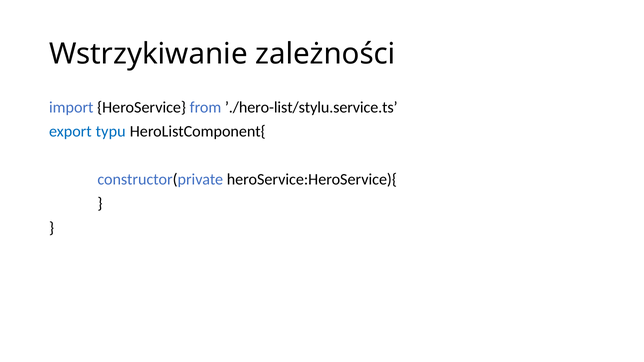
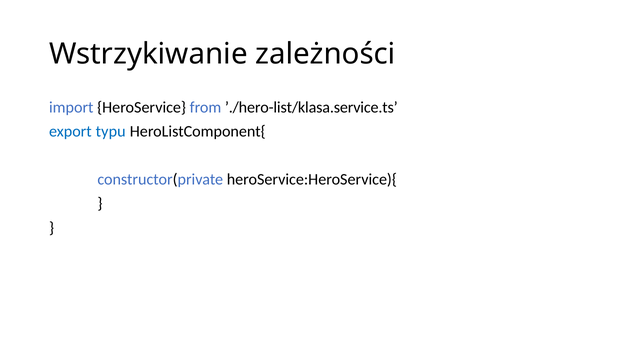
’./hero-list/stylu.service.ts: ’./hero-list/stylu.service.ts -> ’./hero-list/klasa.service.ts (311, 107)
